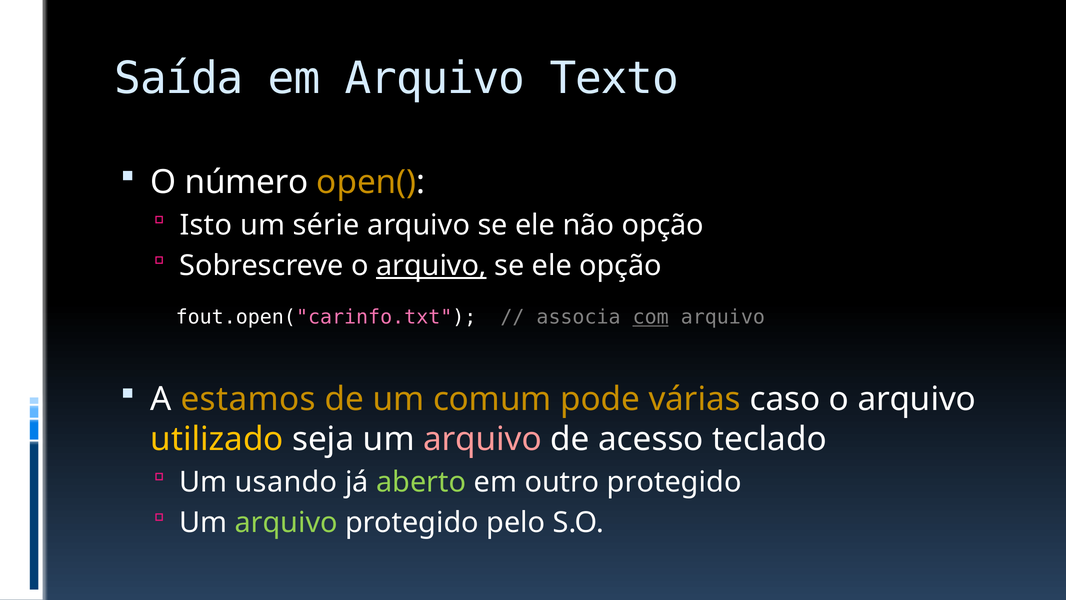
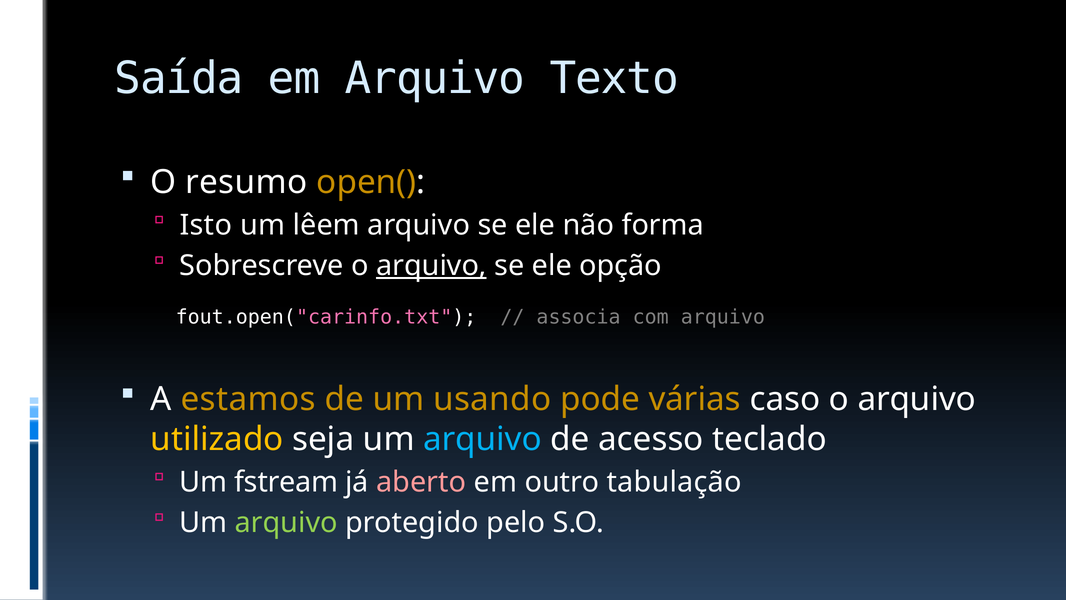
número: número -> resumo (246, 182)
série: série -> lêem (326, 225)
não opção: opção -> forma (663, 225)
com underline: present -> none (651, 317)
comum: comum -> usando (492, 399)
arquivo colour: pink -> light blue (483, 439)
usando: usando -> fstream (286, 482)
aberto colour: light green -> pink (421, 482)
outro protegido: protegido -> tabulação (674, 482)
